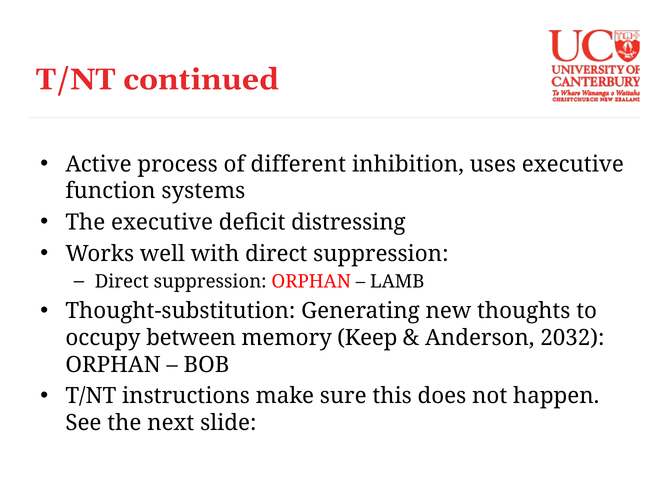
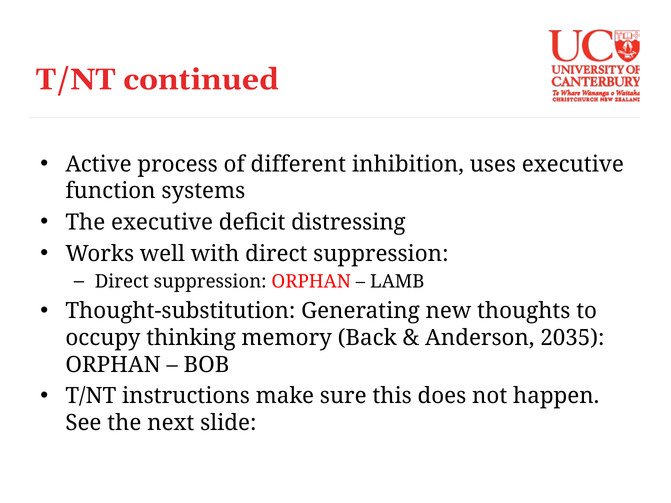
between: between -> thinking (191, 338)
Keep: Keep -> Back (367, 338)
2032: 2032 -> 2035 (572, 338)
